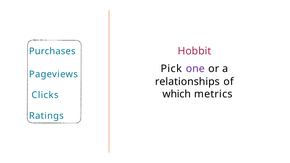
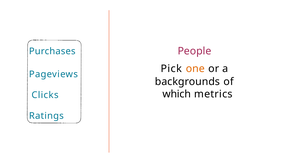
Hobbit: Hobbit -> People (194, 51)
one colour: purple -> orange (195, 69)
relationships: relationships -> backgrounds (187, 82)
